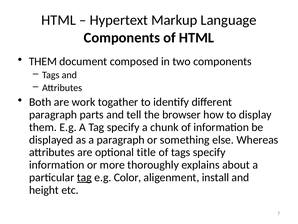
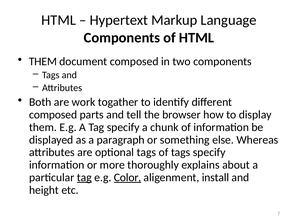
paragraph: paragraph -> composed (53, 114)
optional title: title -> tags (146, 152)
Color underline: none -> present (128, 177)
